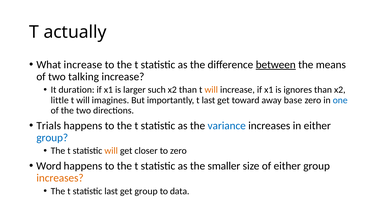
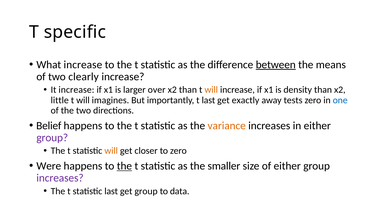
actually: actually -> specific (75, 32)
talking: talking -> clearly (84, 77)
It duration: duration -> increase (76, 90)
such: such -> over (157, 90)
ignores: ignores -> density (298, 90)
toward: toward -> exactly (246, 100)
base: base -> tests (293, 100)
Trials: Trials -> Belief (49, 126)
variance colour: blue -> orange (227, 126)
group colour: blue -> purple (52, 138)
Word: Word -> Were (49, 166)
the underline: none -> present (124, 166)
increases colour: orange -> purple (60, 178)
